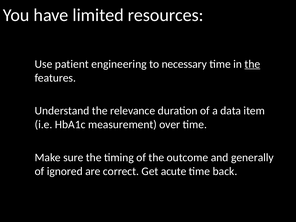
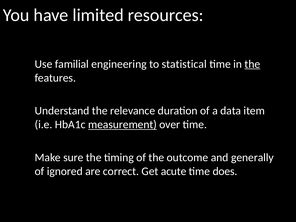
patient: patient -> familial (72, 64)
necessary: necessary -> statistical (184, 64)
measurement underline: none -> present (122, 125)
back: back -> does (225, 171)
